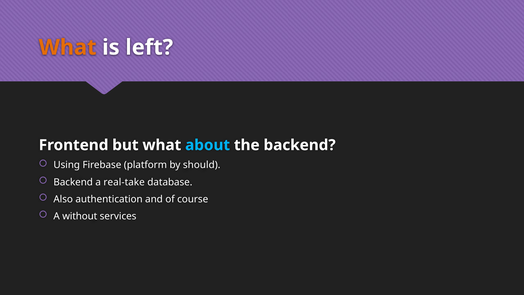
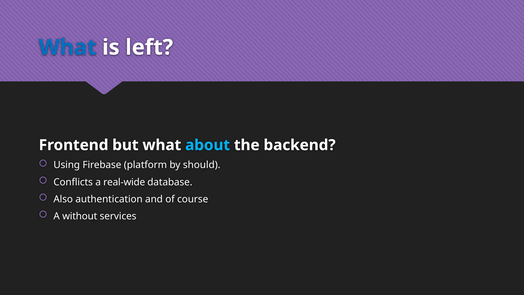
What colour: orange -> blue (68, 47)
Backend: Backend -> Conflicts (73, 182)
real-take: real-take -> real-wide (124, 182)
